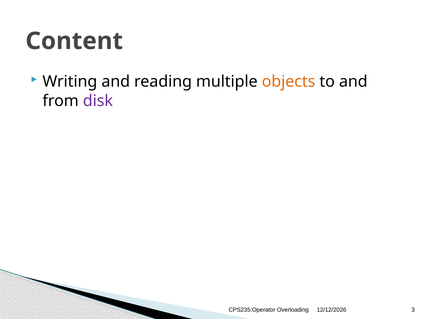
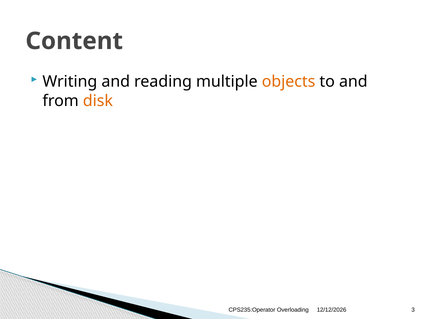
disk colour: purple -> orange (98, 101)
